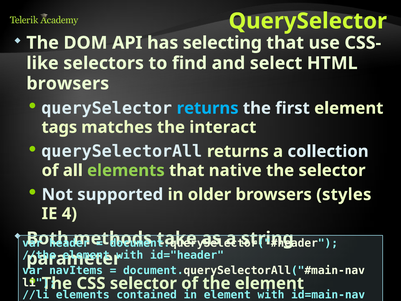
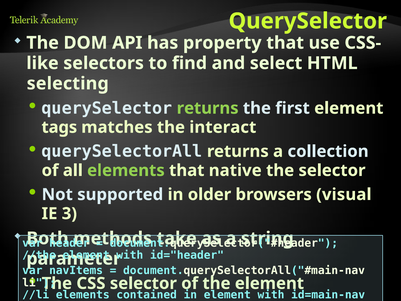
selecting: selecting -> property (222, 43)
browsers: browsers -> selecting (68, 83)
returns colour: light blue -> light green (208, 108)
styles: styles -> visual (344, 194)
4: 4 -> 3 (69, 213)
